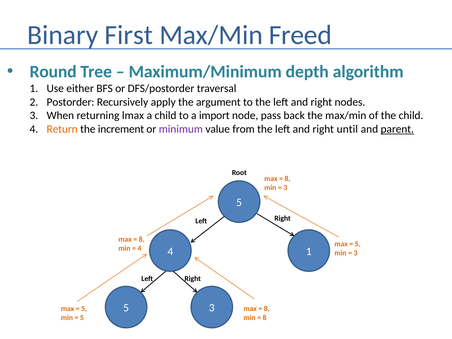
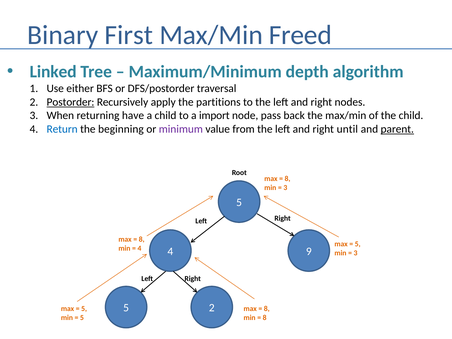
Round: Round -> Linked (53, 72)
Postorder underline: none -> present (71, 102)
argument: argument -> partitions (218, 102)
lmax: lmax -> have (133, 116)
Return colour: orange -> blue (62, 129)
increment: increment -> beginning (121, 129)
4 1: 1 -> 9 (309, 251)
5 3: 3 -> 2 (212, 308)
